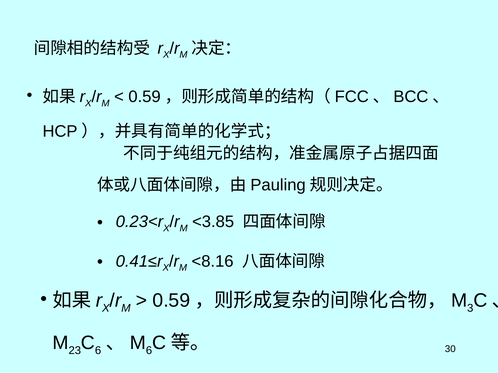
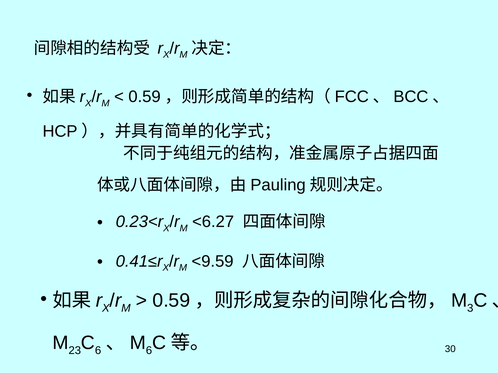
<3.85: <3.85 -> <6.27 (213, 222)
<8.16: <8.16 -> <9.59 (213, 262)
